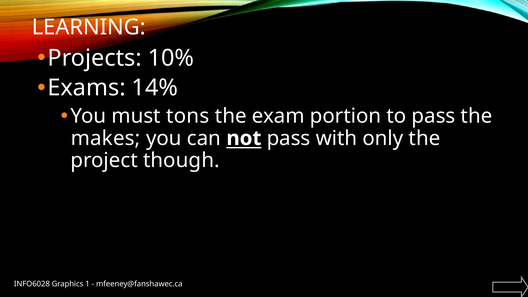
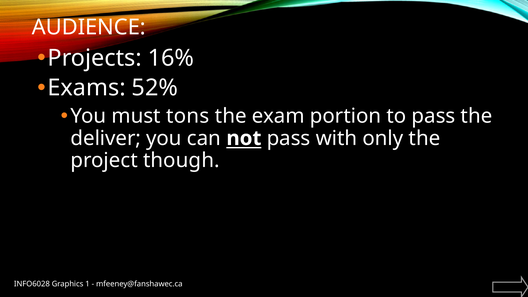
LEARNING: LEARNING -> AUDIENCE (89, 27)
10%: 10% -> 16% (171, 58)
14%: 14% -> 52% (155, 88)
makes: makes -> deliver (106, 138)
